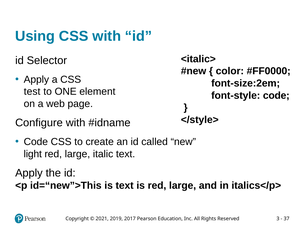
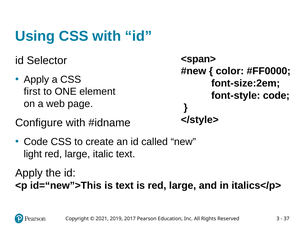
<italic>: <italic> -> <span> (198, 59)
test: test -> first (32, 92)
